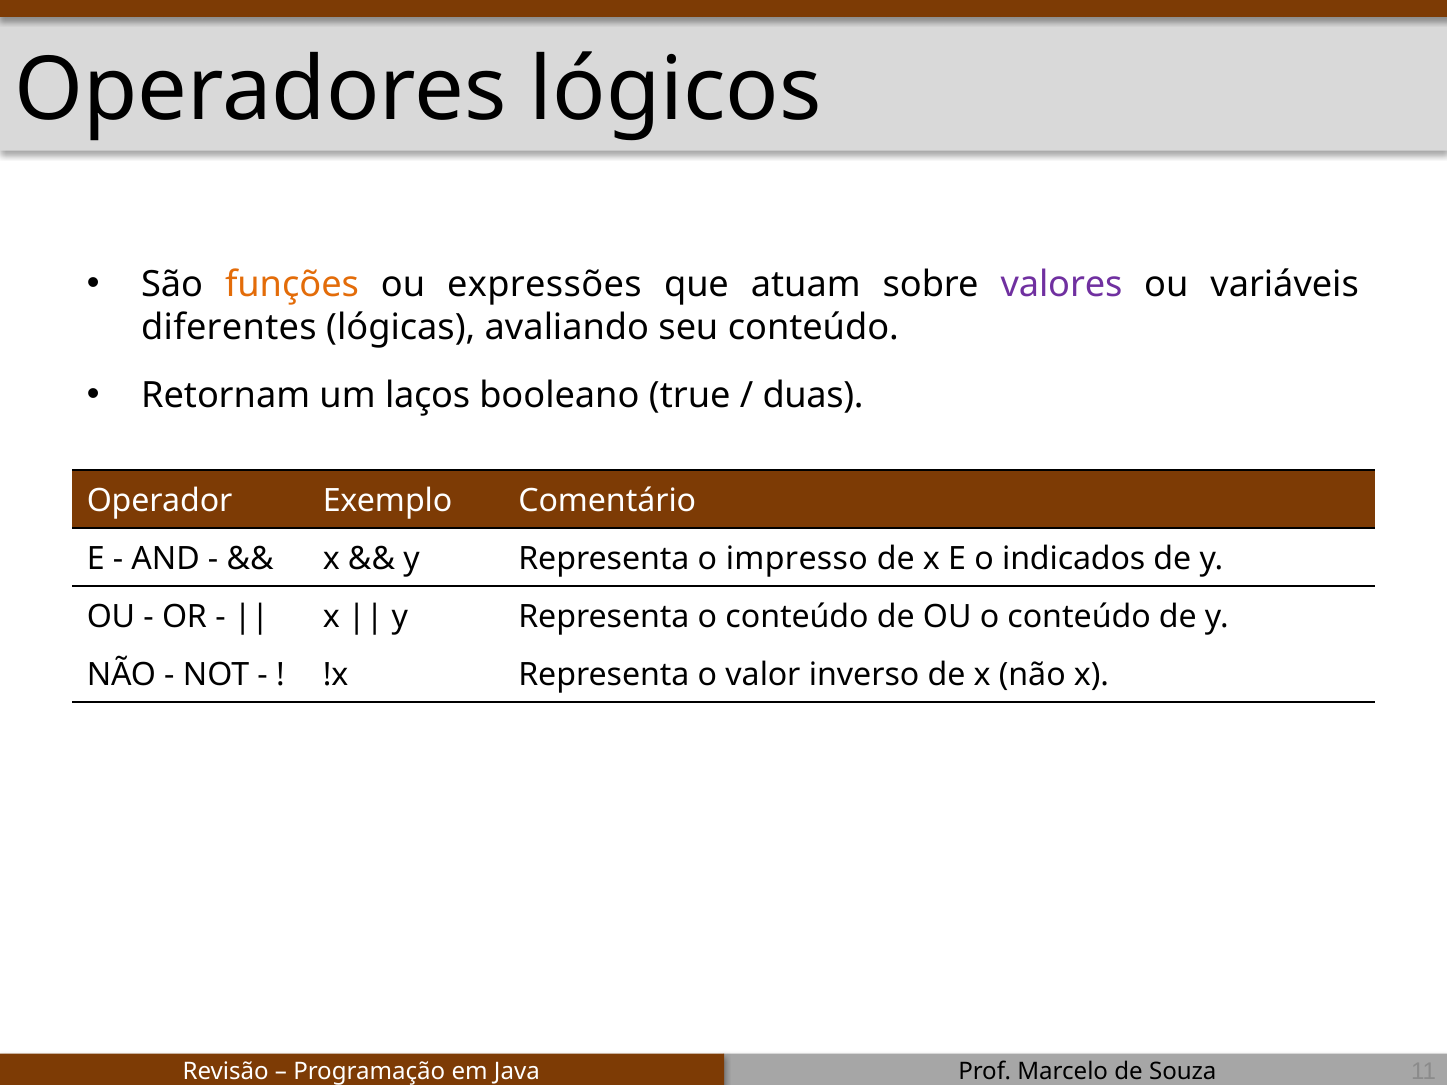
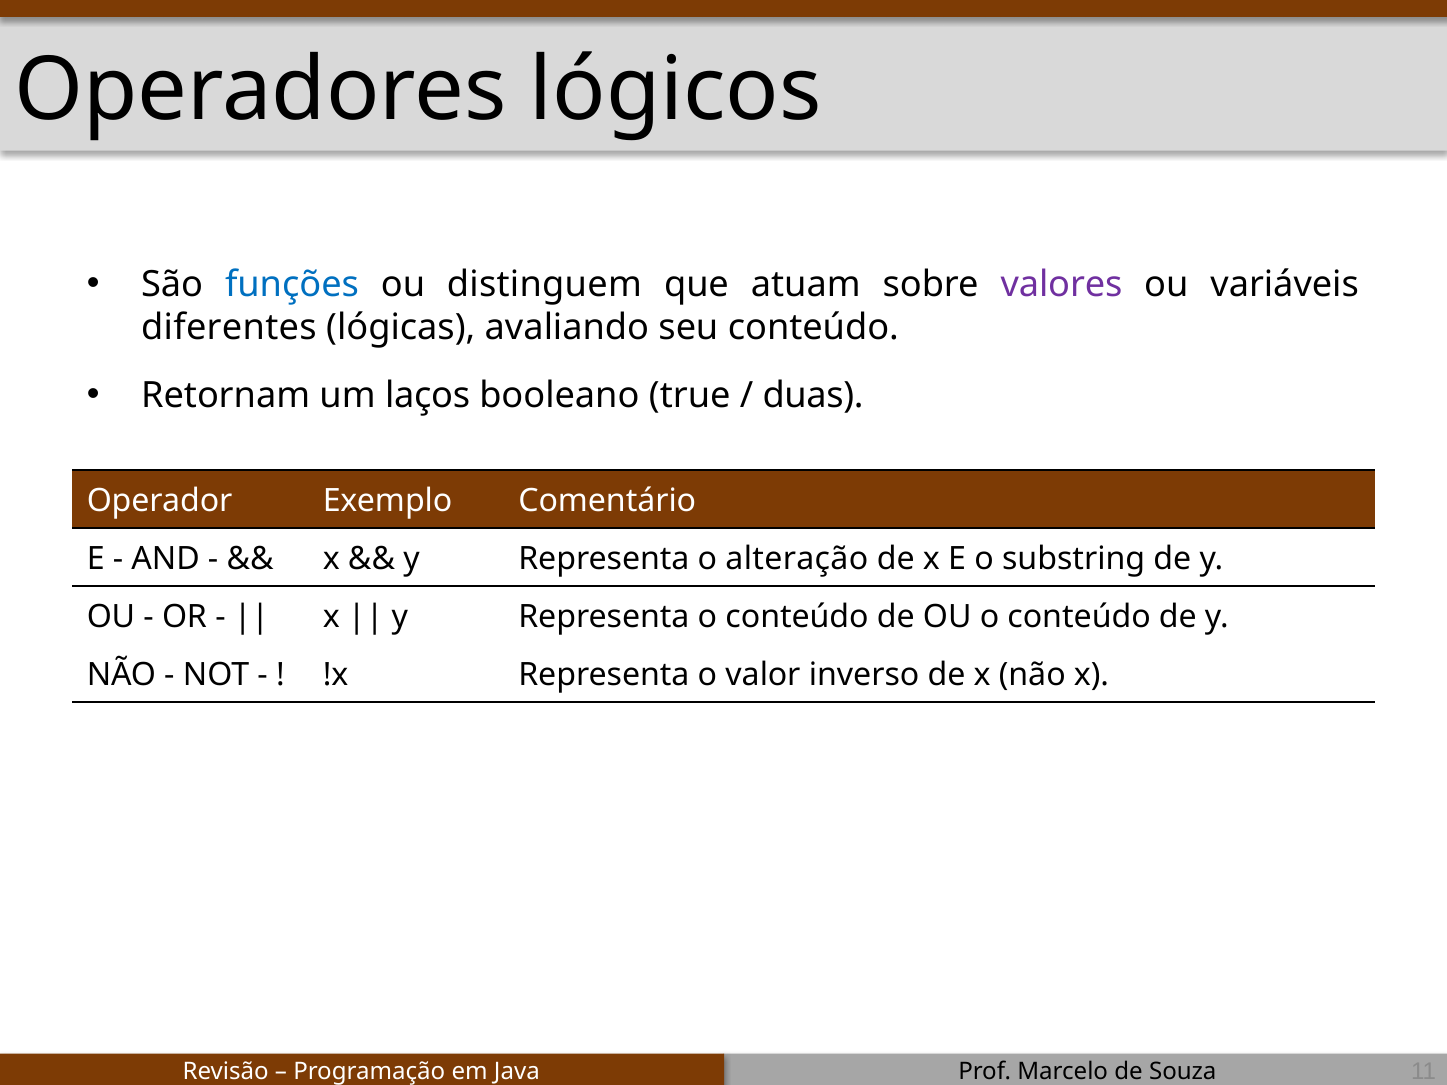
funções colour: orange -> blue (292, 285)
expressões: expressões -> distinguem (544, 285)
impresso: impresso -> alteração (797, 559)
indicados: indicados -> substring (1074, 559)
